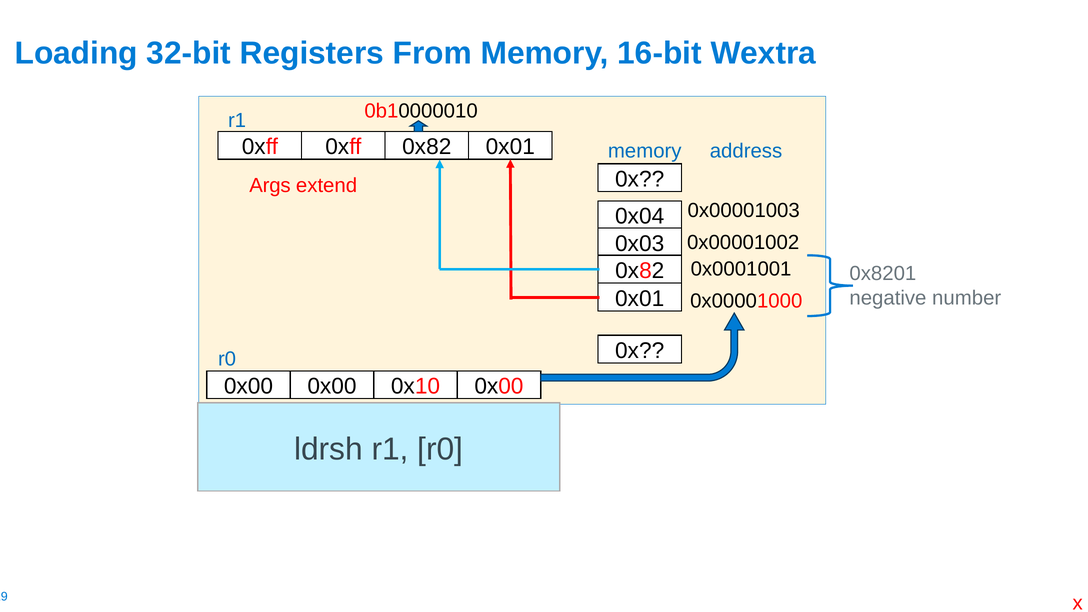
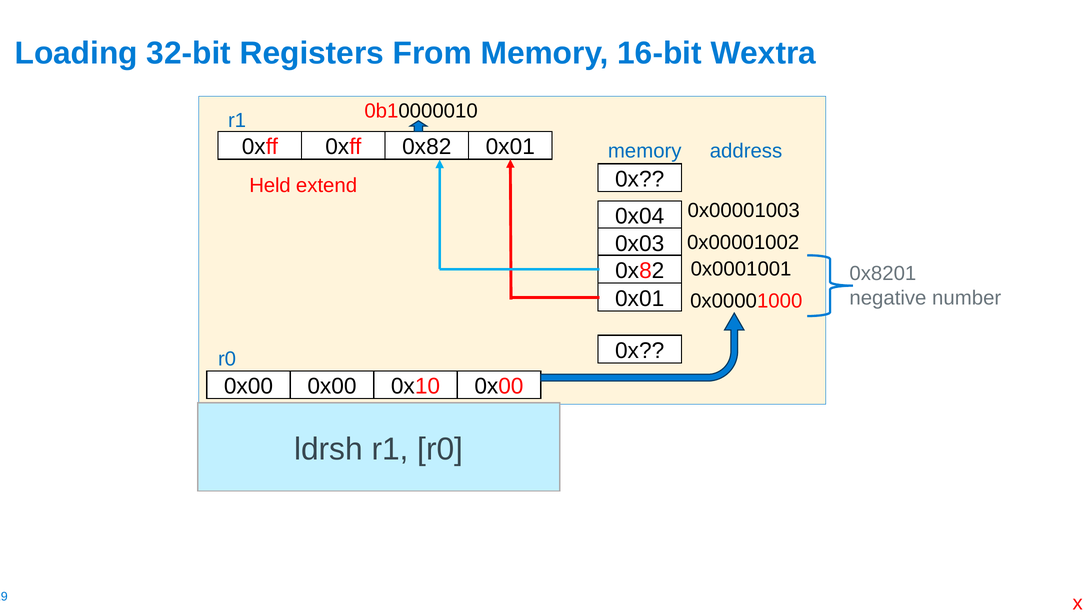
Args: Args -> Held (270, 186)
